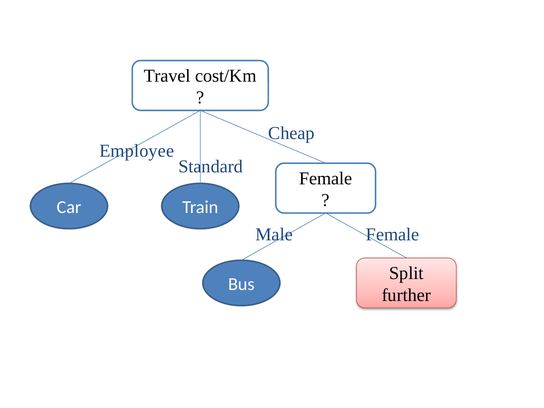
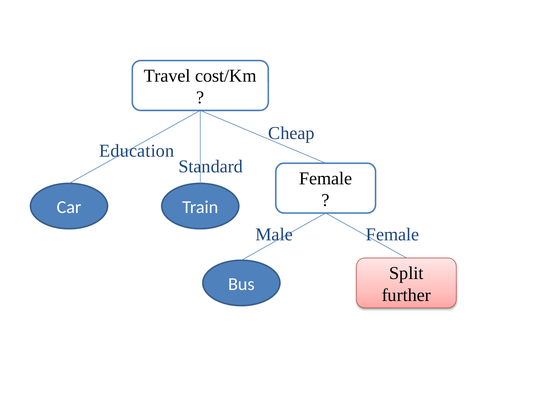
Employee: Employee -> Education (137, 151)
